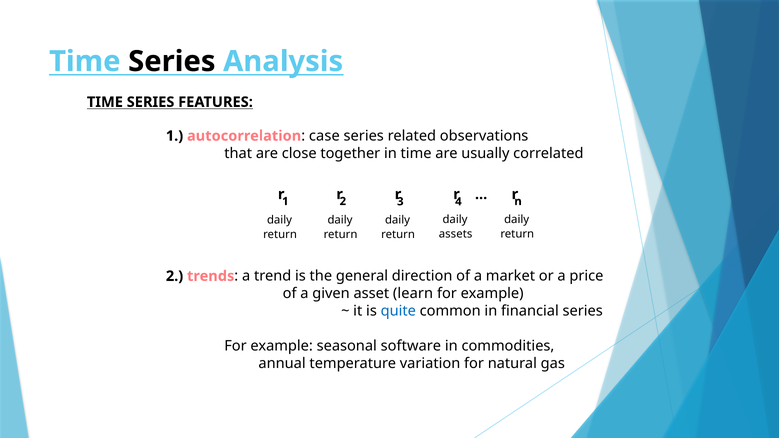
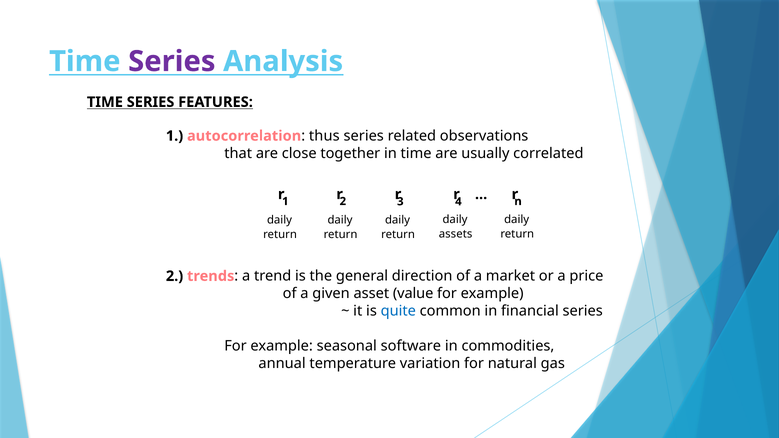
Series colour: black -> purple (172, 61)
case: case -> thus (324, 136)
learn: learn -> value (413, 294)
